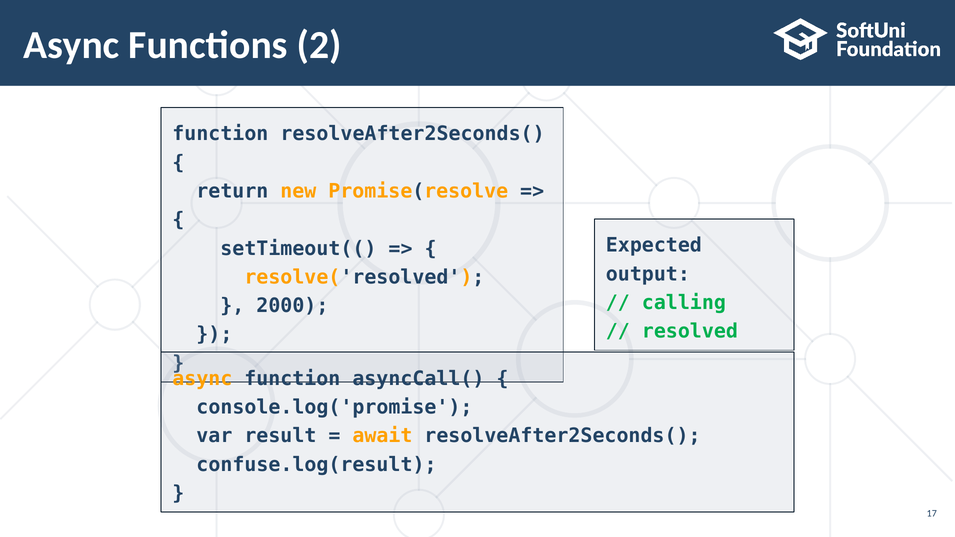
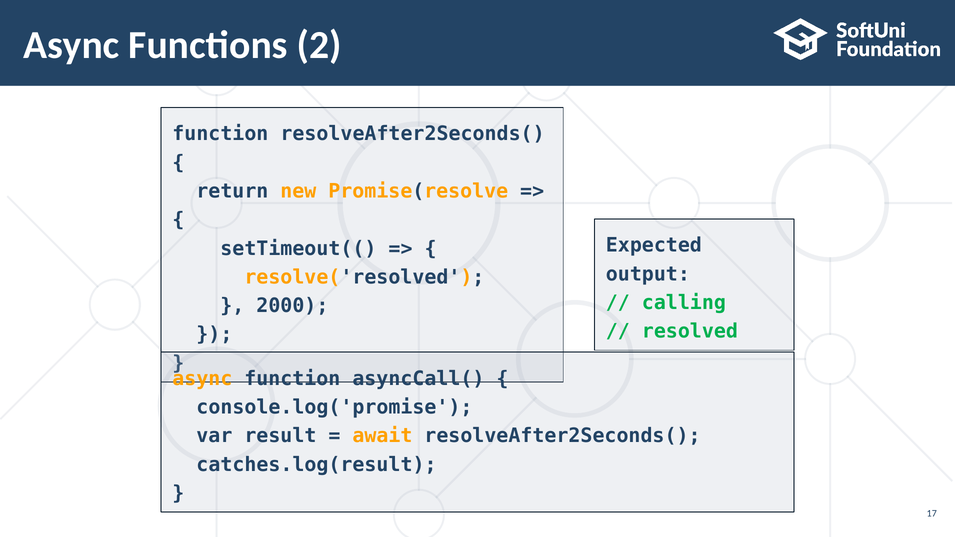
confuse.log(result: confuse.log(result -> catches.log(result (316, 465)
